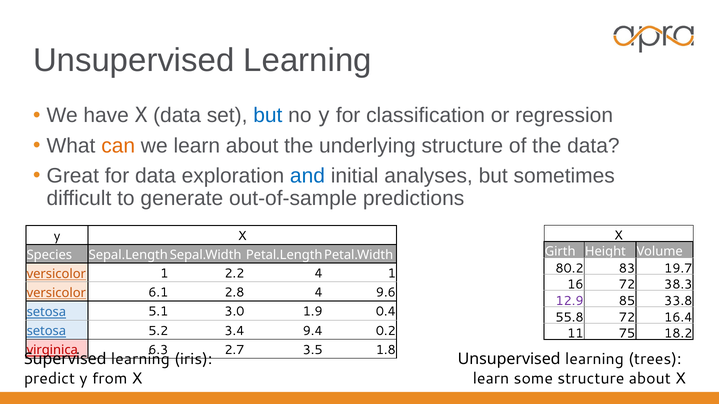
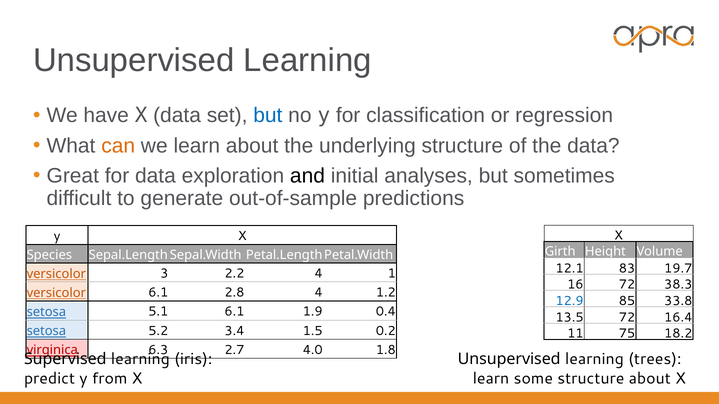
and colour: blue -> black (307, 176)
80.2: 80.2 -> 12.1 (570, 269)
1: 1 -> 3 (164, 274)
9.6: 9.6 -> 1.2 (386, 293)
12.9 colour: purple -> blue (570, 301)
5.1 3.0: 3.0 -> 6.1 (234, 312)
55.8: 55.8 -> 13.5 (570, 318)
9.4: 9.4 -> 1.5 (313, 331)
3.5: 3.5 -> 4.0 (313, 350)
